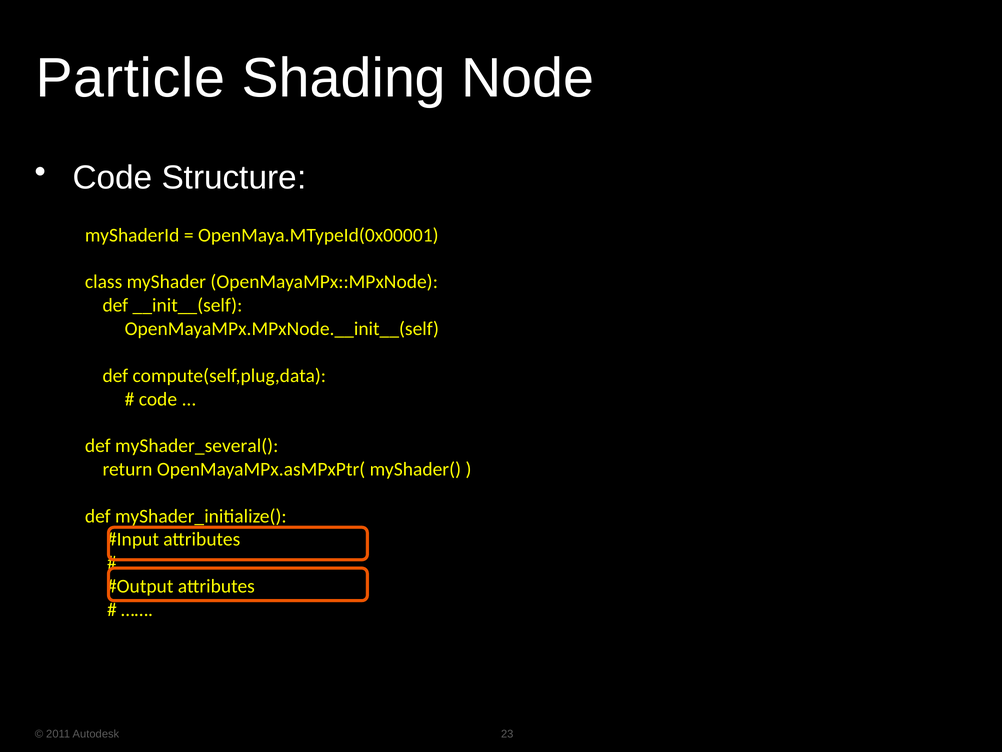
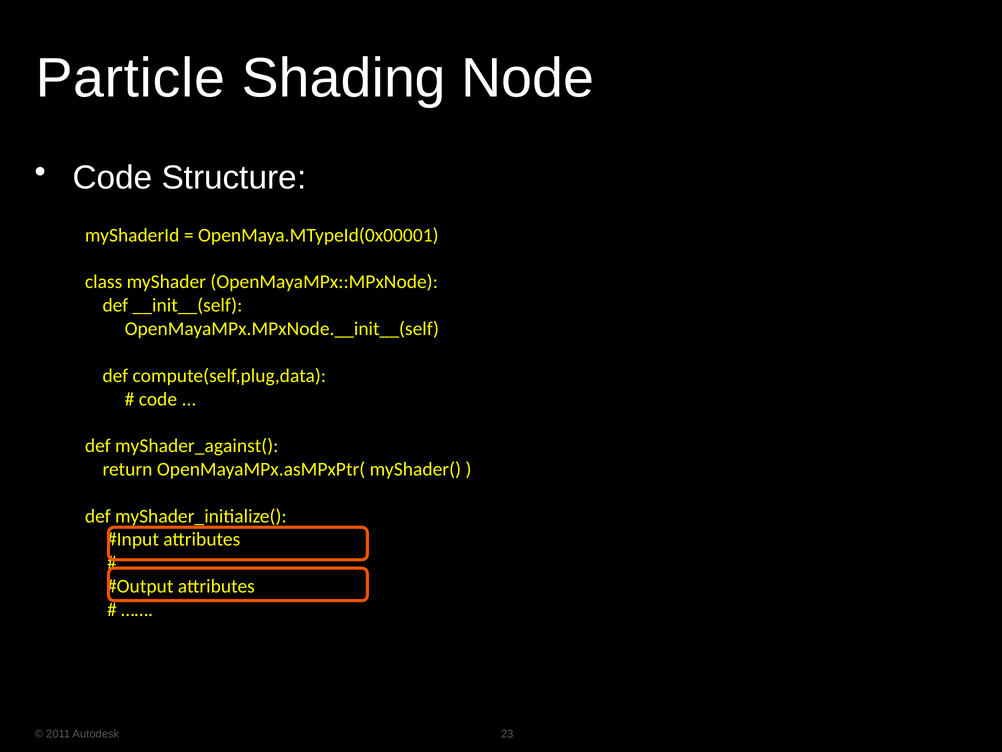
myShader_several(: myShader_several( -> myShader_against( (197, 446)
